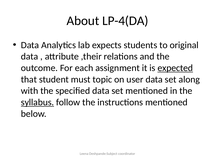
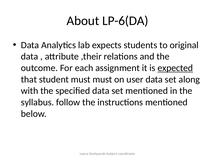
LP-4(DA: LP-4(DA -> LP-6(DA (125, 21)
must topic: topic -> must (102, 80)
syllabus underline: present -> none (37, 102)
